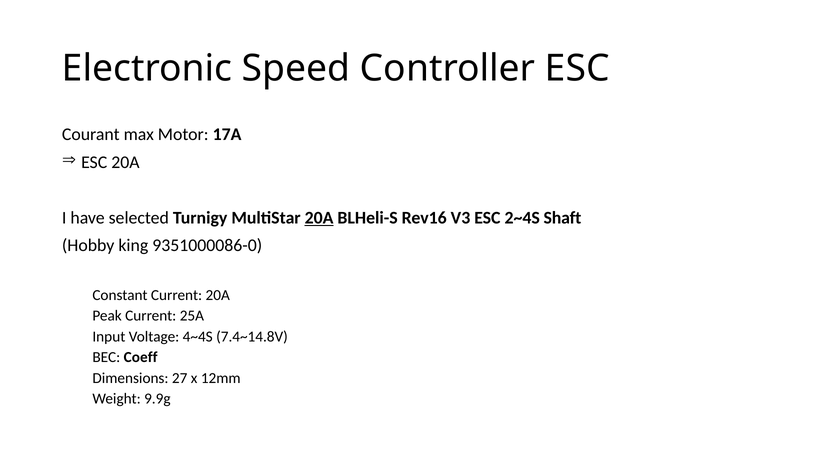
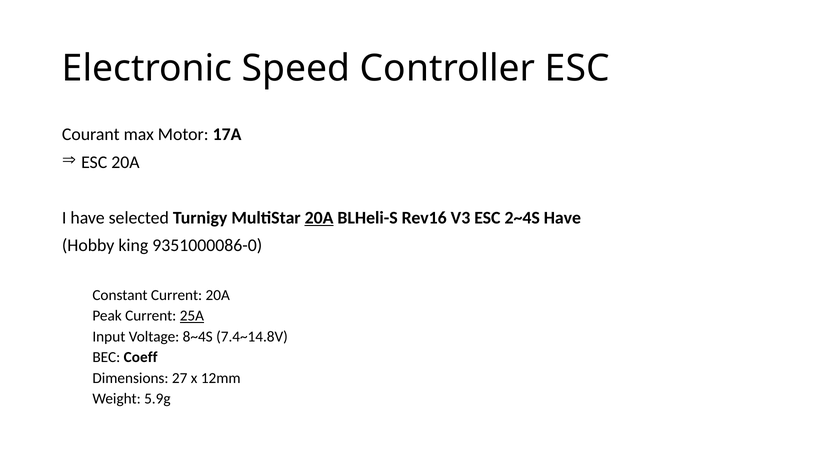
2~4S Shaft: Shaft -> Have (562, 217)
25A underline: none -> present (192, 315)
4~4S: 4~4S -> 8~4S (198, 336)
9.9g: 9.9g -> 5.9g (157, 398)
